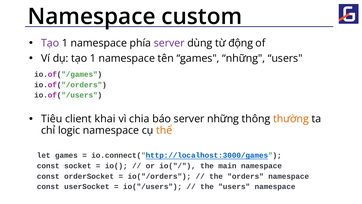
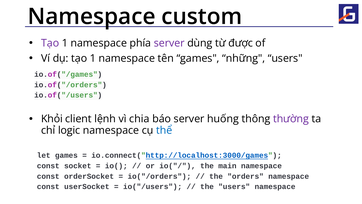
động: động -> được (241, 43)
Tiêu: Tiêu -> Khỏi (52, 119)
khai: khai -> lệnh (105, 119)
server những: những -> huống (223, 119)
thường colour: orange -> purple (291, 119)
thể colour: orange -> blue (164, 130)
